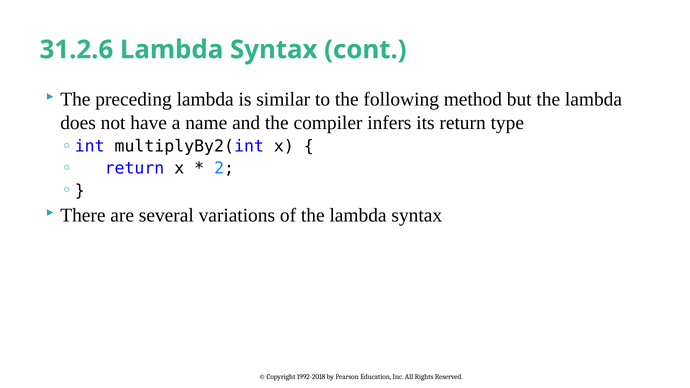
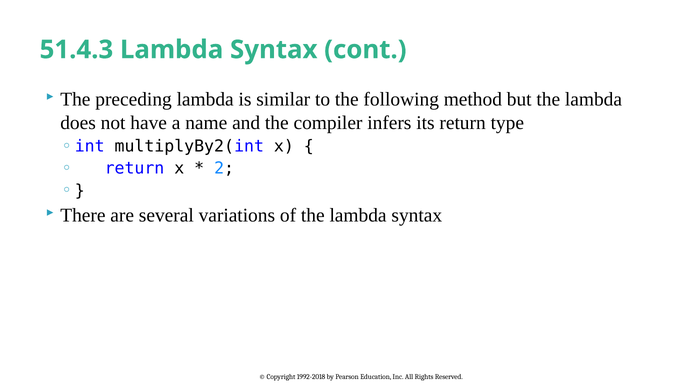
31.2.6: 31.2.6 -> 51.4.3 (76, 50)
